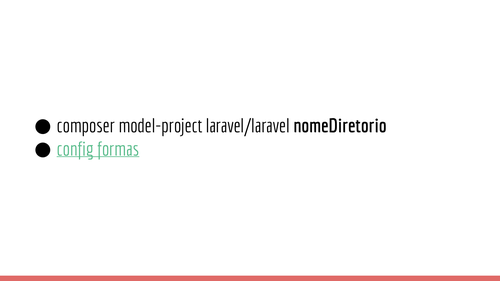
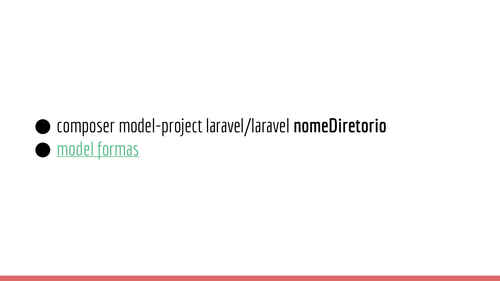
config: config -> model (75, 149)
